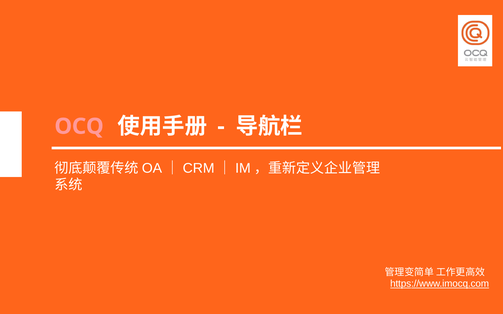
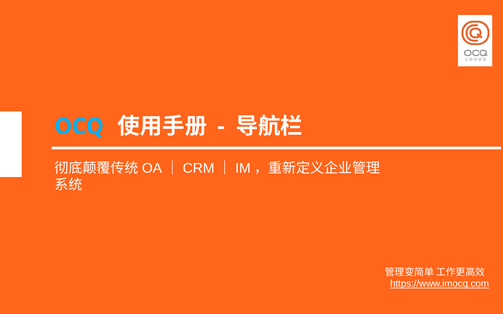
OCQ colour: pink -> light blue (79, 127)
